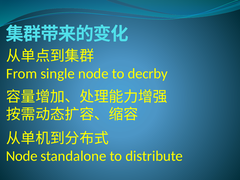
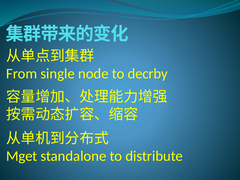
Node: Node -> Mget (22, 156)
